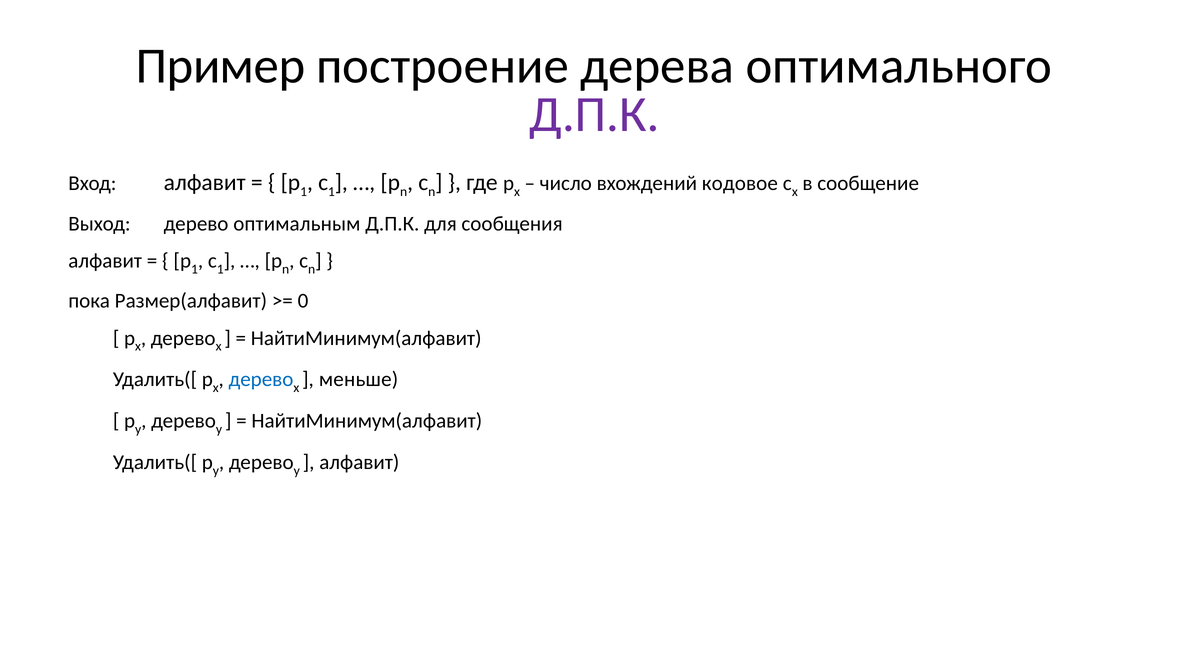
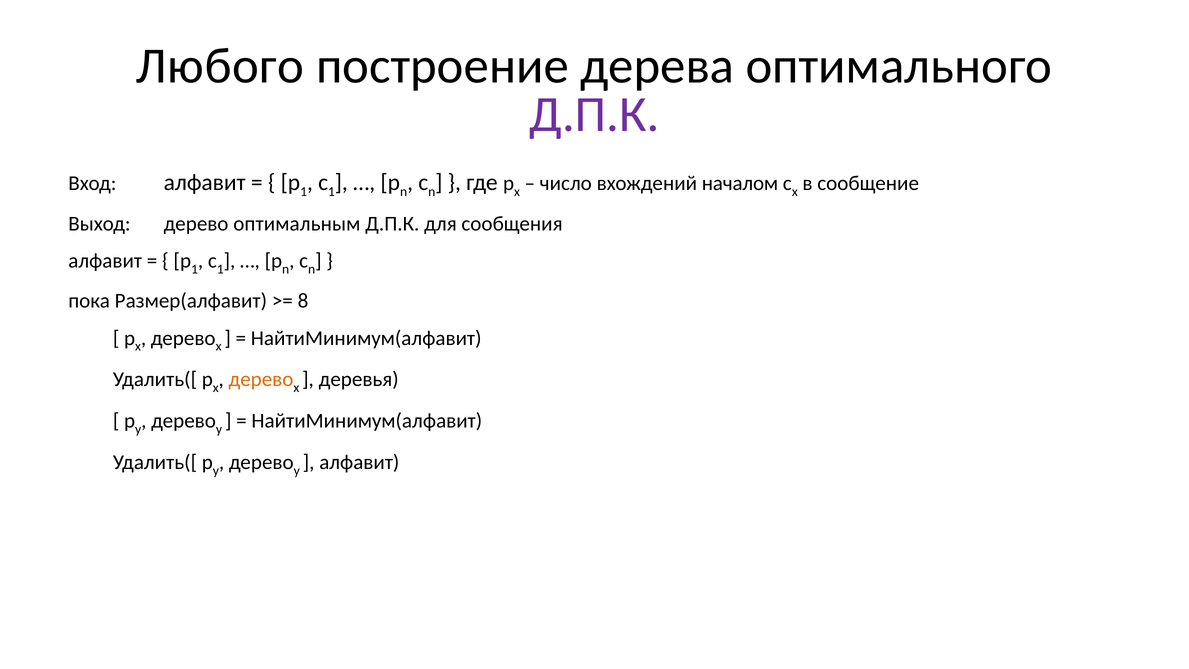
Пример: Пример -> Любого (220, 66)
кодовое: кодовое -> началом (740, 183)
0: 0 -> 8 (303, 301)
дерево colour: blue -> orange (261, 379)
меньше: меньше -> деревья (359, 379)
